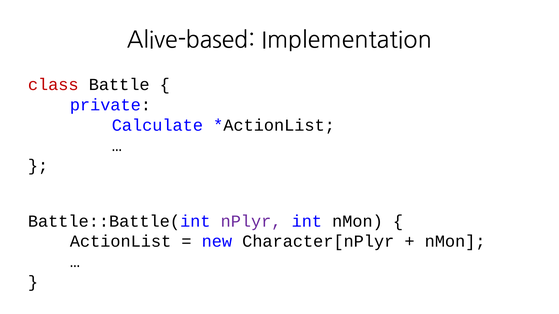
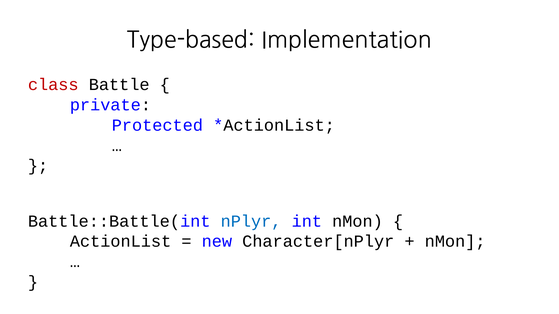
Alive-based: Alive-based -> Type-based (191, 40)
Calculate: Calculate -> Protected (157, 125)
nPlyr colour: purple -> blue (251, 221)
